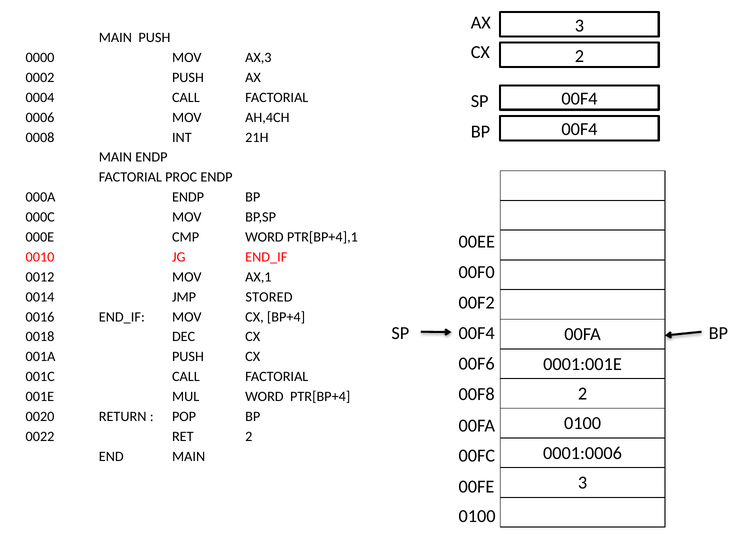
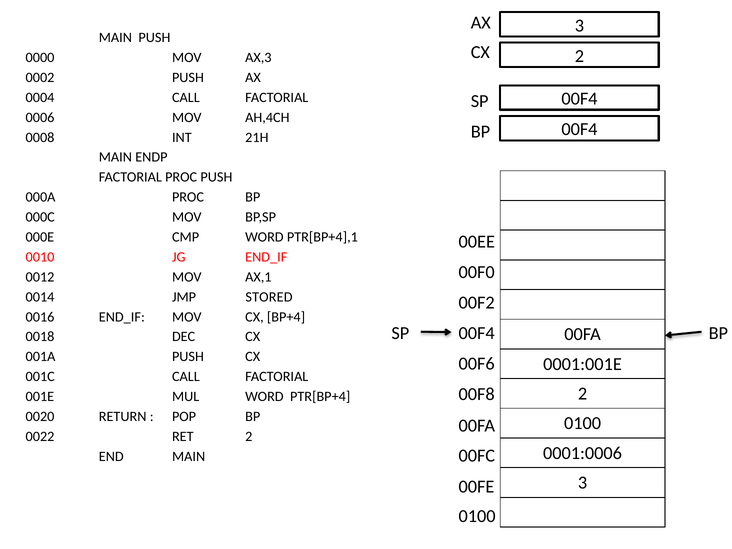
PROC ENDP: ENDP -> PUSH (216, 177)
000A ENDP: ENDP -> PROC (188, 197)
